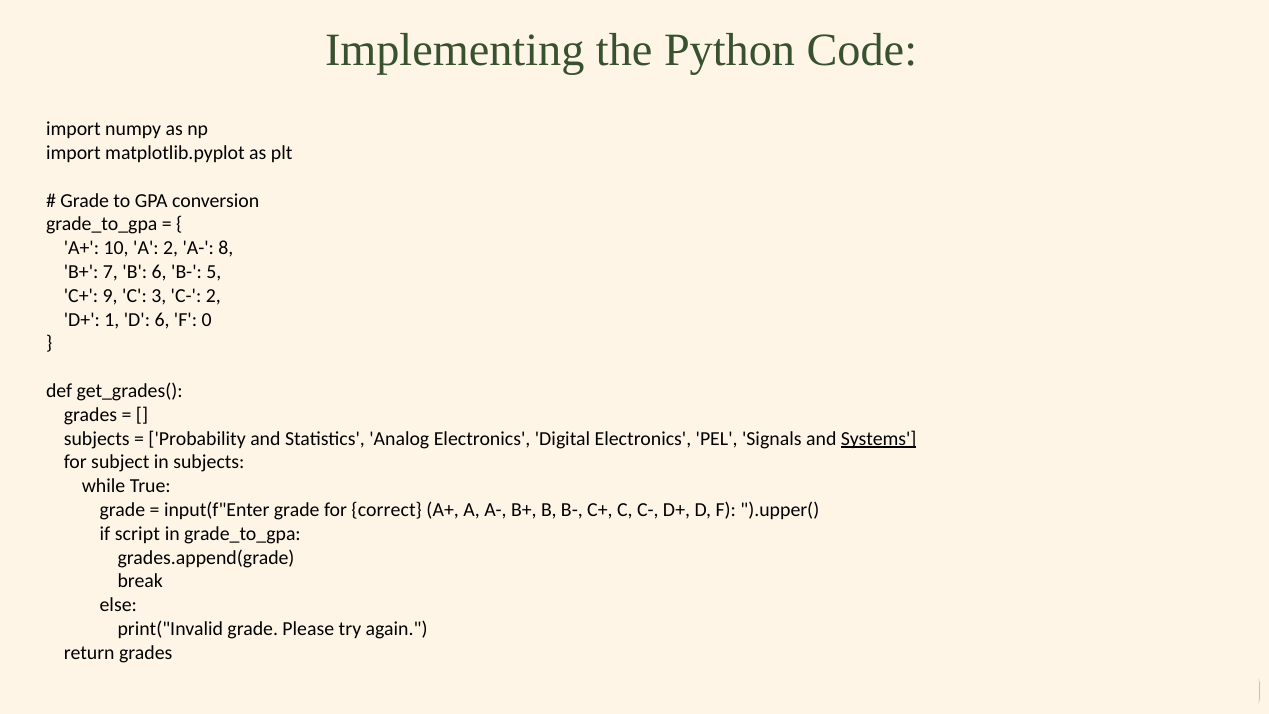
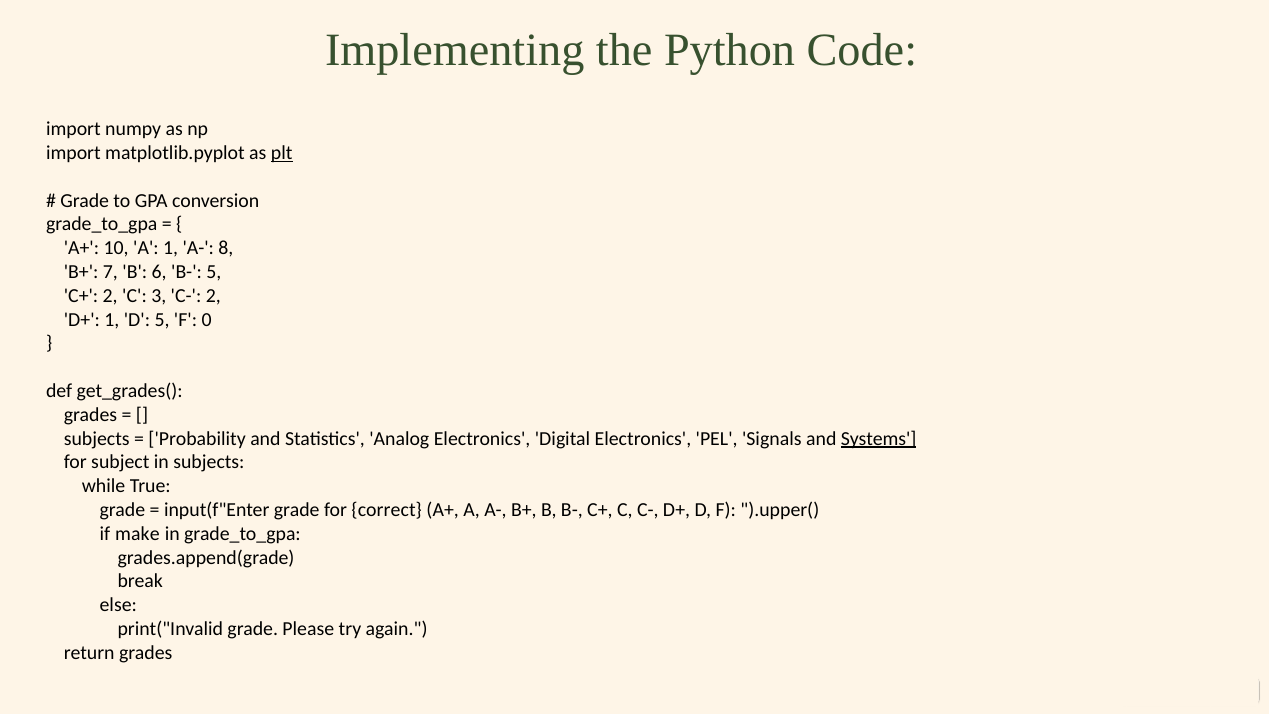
plt underline: none -> present (282, 153)
A 2: 2 -> 1 (171, 248)
C+ 9: 9 -> 2 (110, 296)
D 6: 6 -> 5 (162, 319)
script: script -> make (137, 534)
